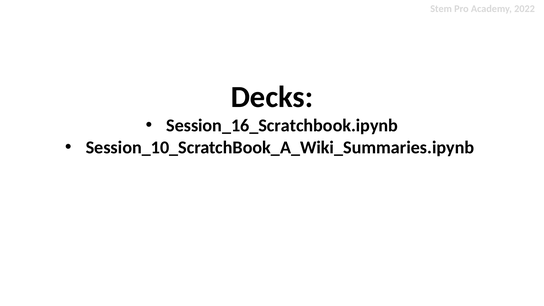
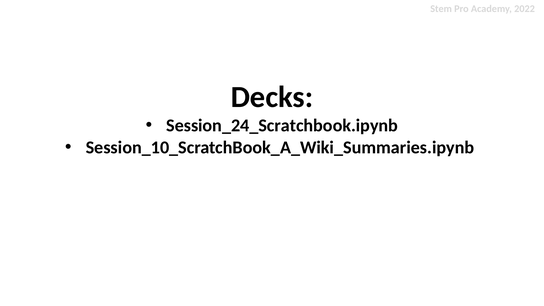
Session_16_Scratchbook.ipynb: Session_16_Scratchbook.ipynb -> Session_24_Scratchbook.ipynb (282, 126)
